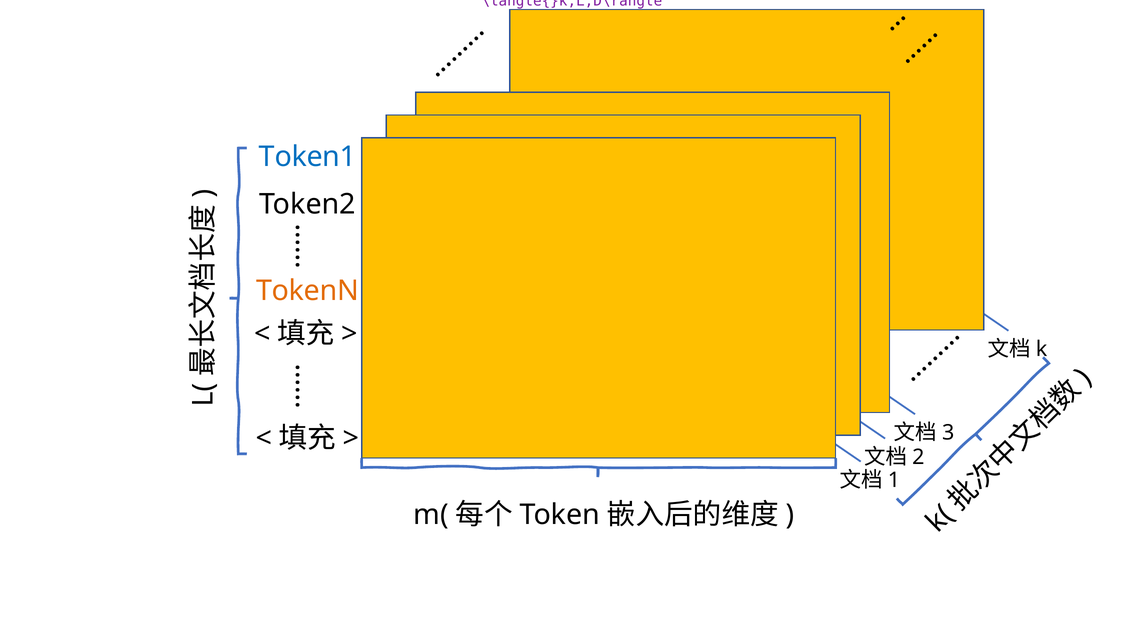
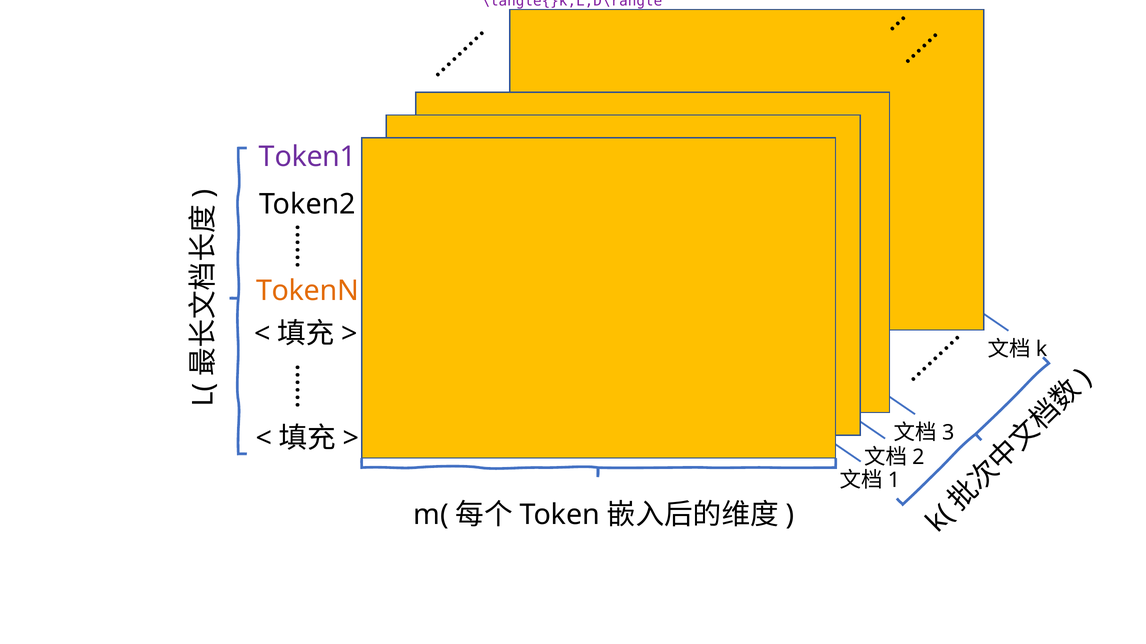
Token1 colour: blue -> purple (308, 157)
